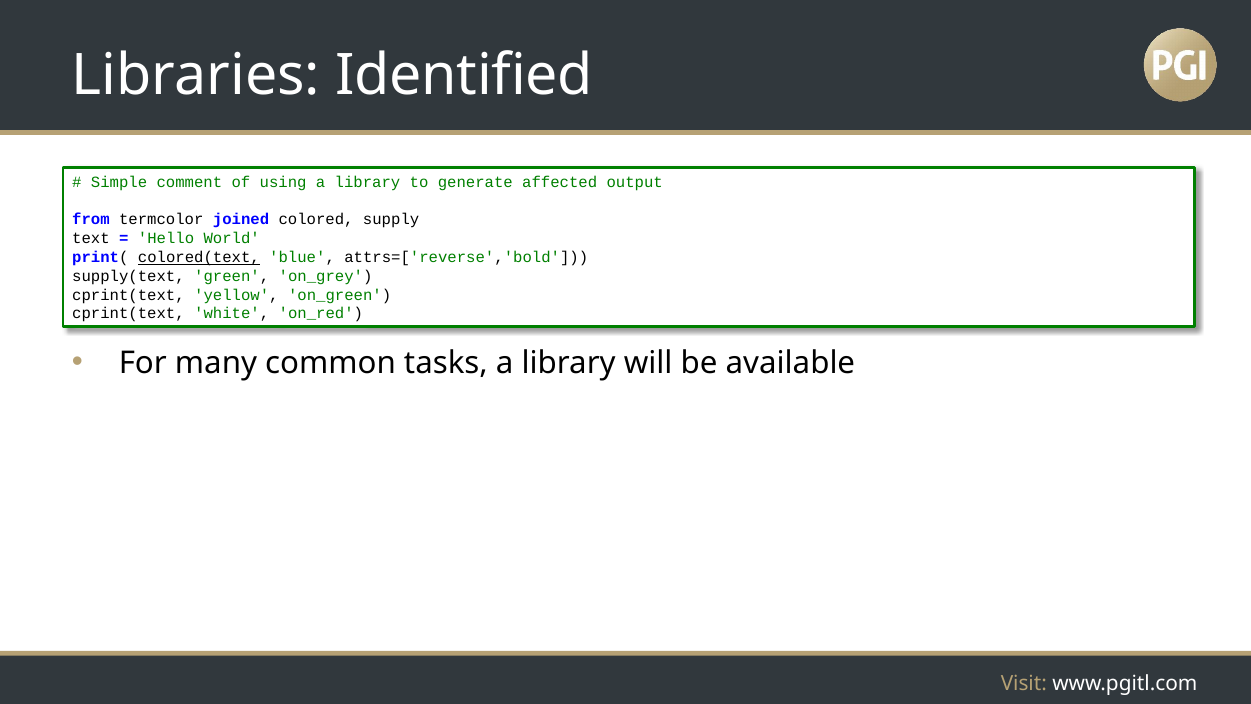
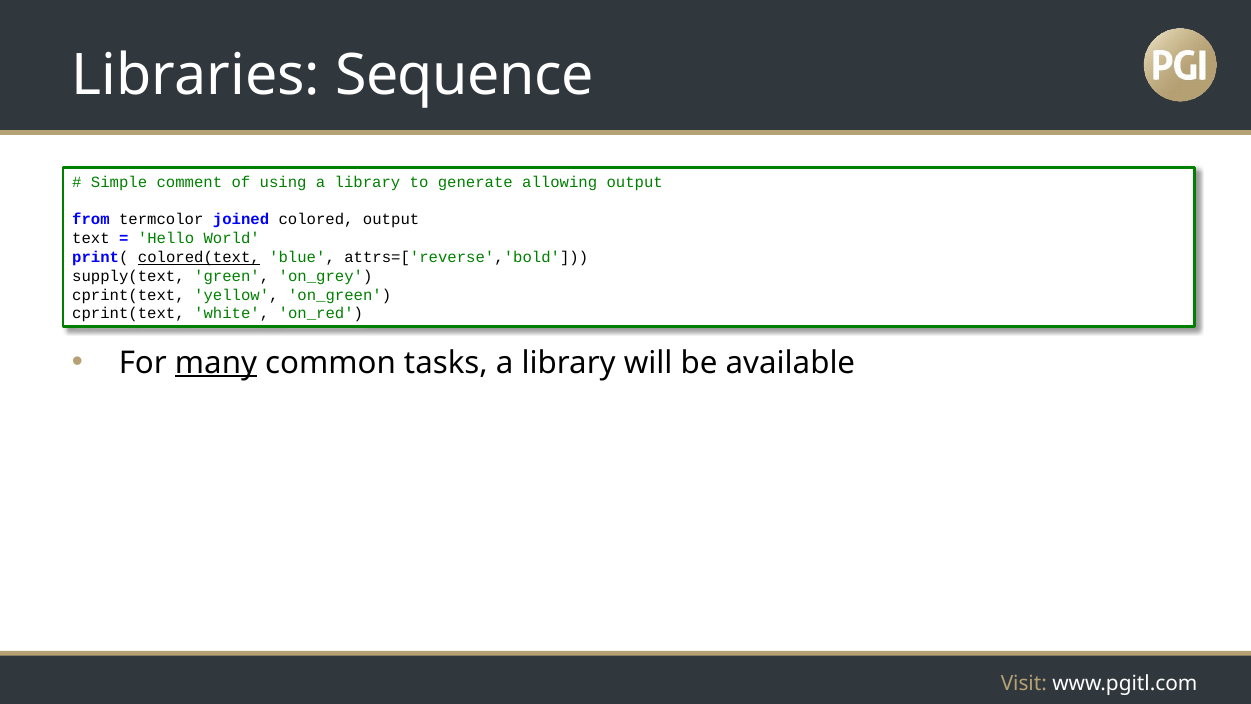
Identified: Identified -> Sequence (464, 76)
affected: affected -> allowing (560, 182)
colored supply: supply -> output (391, 220)
many underline: none -> present (216, 363)
